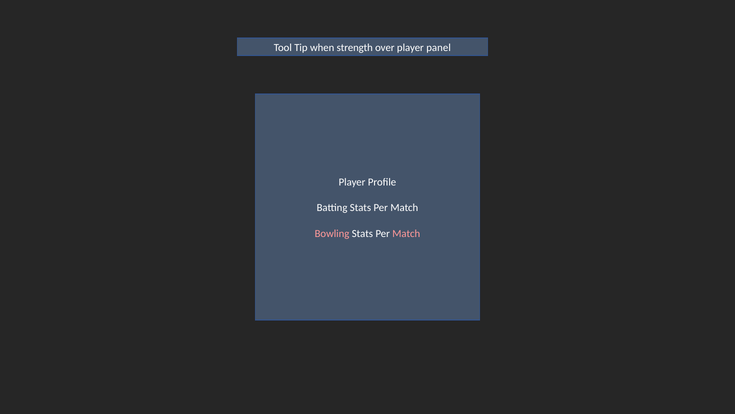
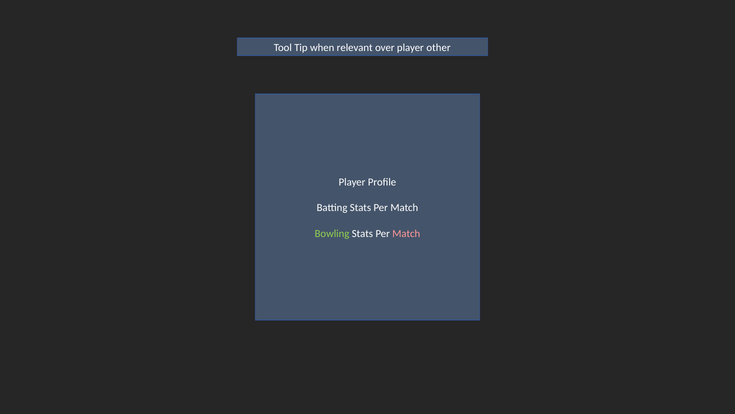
strength: strength -> relevant (355, 47)
panel: panel -> other (439, 47)
Bowling colour: pink -> light green (332, 233)
